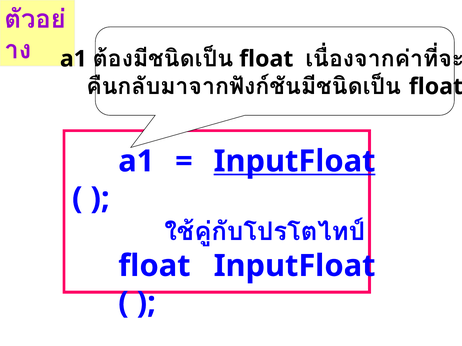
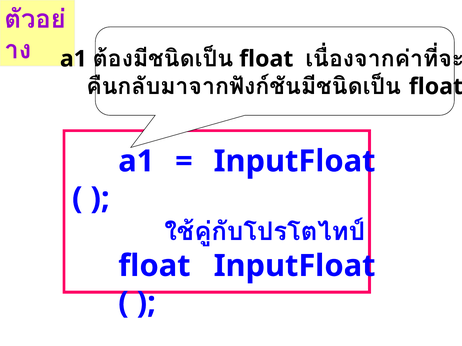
InputFloat underline: present -> none (295, 161)
